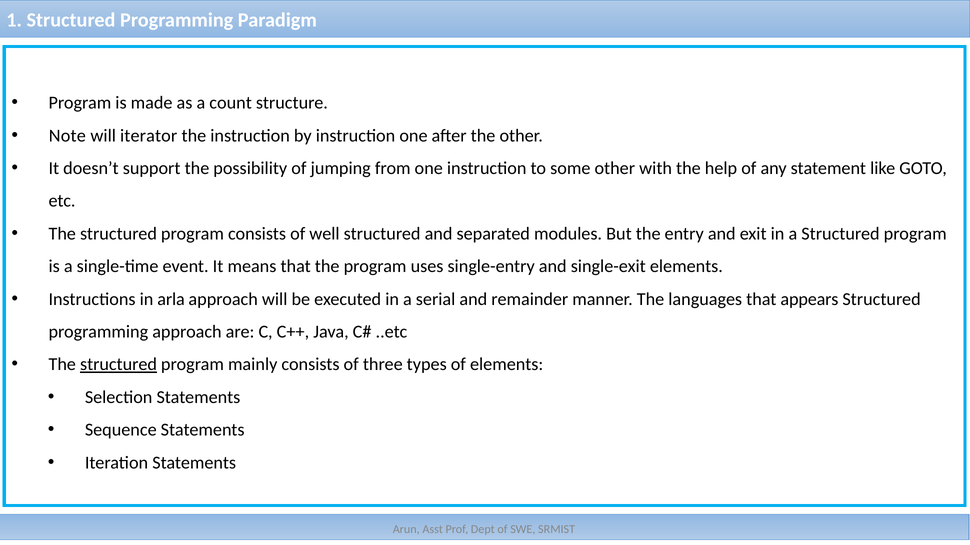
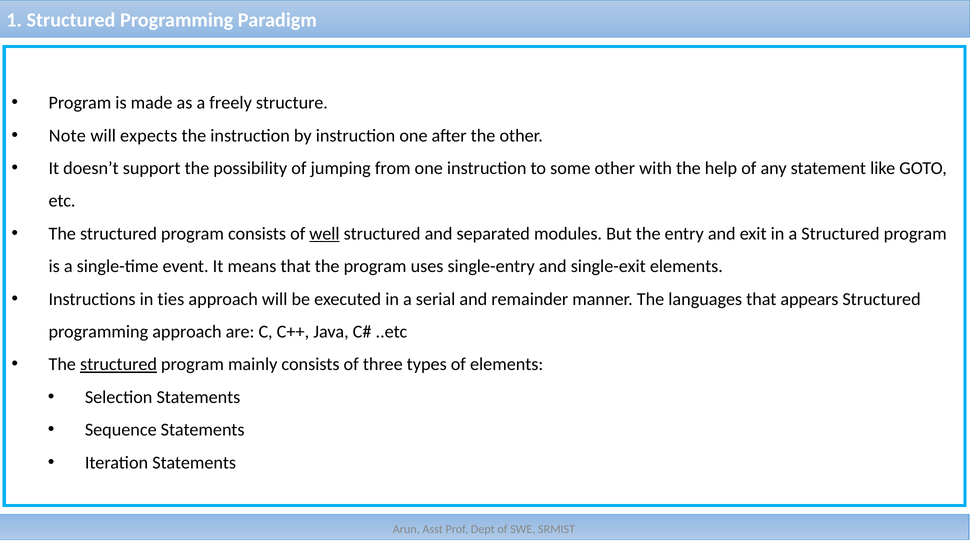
count: count -> freely (231, 103)
iterator: iterator -> expects (149, 136)
well underline: none -> present (324, 234)
arla: arla -> ties (171, 299)
